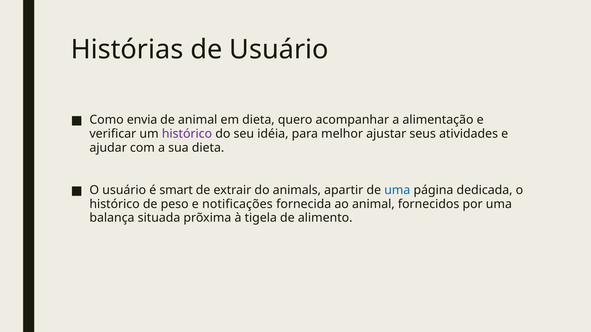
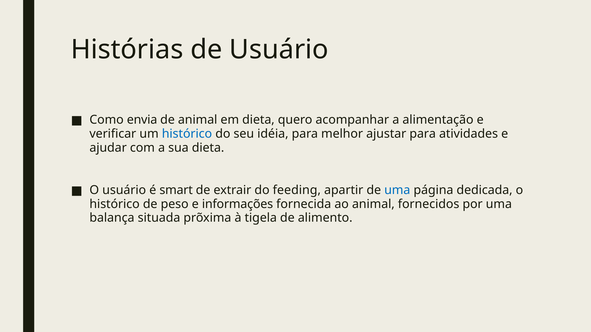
histórico colour: purple -> blue (187, 134)
ajustar seus: seus -> para (423, 134)
animals: animals -> feeding (297, 190)
notificações: notificações -> informações (238, 204)
